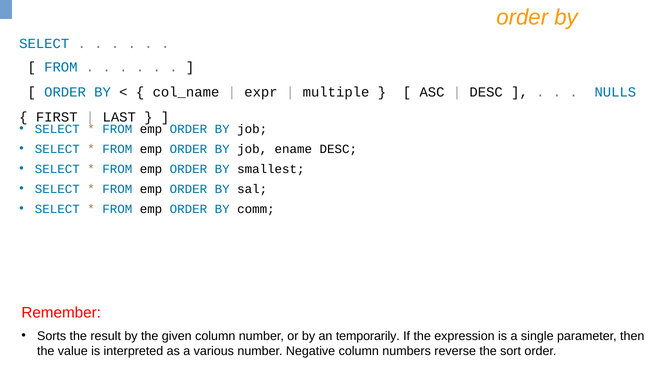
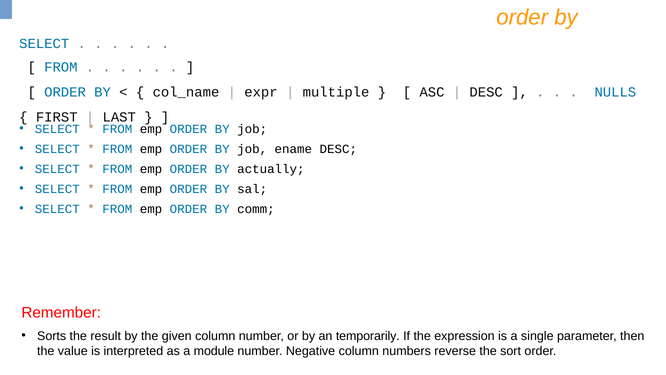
smallest: smallest -> actually (271, 169)
various: various -> module (214, 351)
